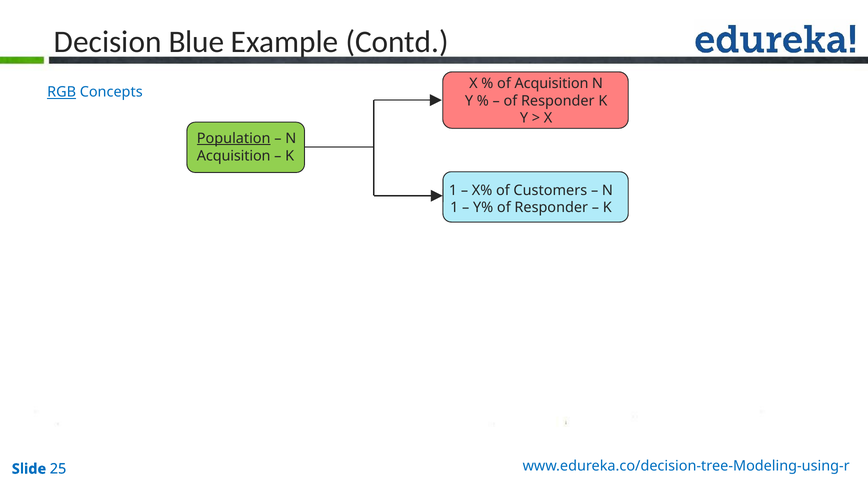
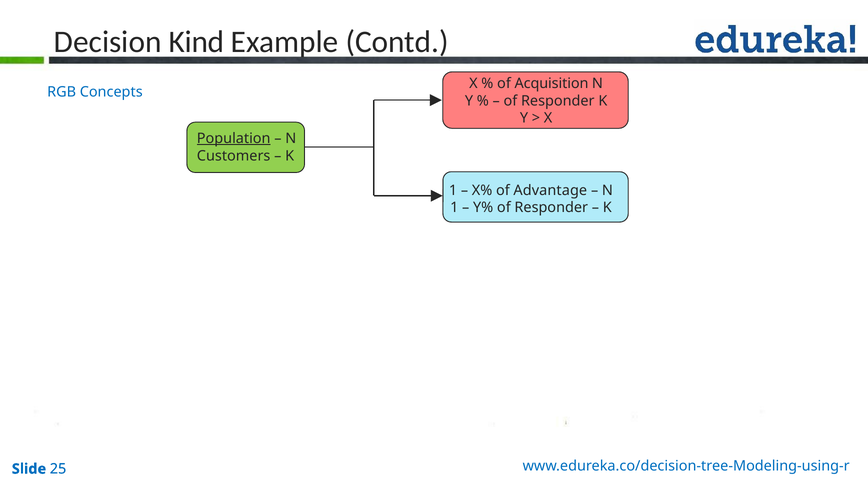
Blue: Blue -> Kind (196, 42)
RGB underline: present -> none (62, 92)
Acquisition: Acquisition -> Customers (234, 156)
Customers: Customers -> Advantage (550, 190)
